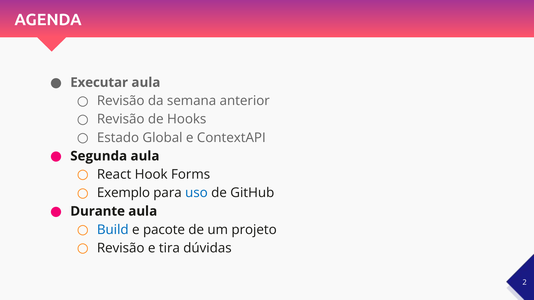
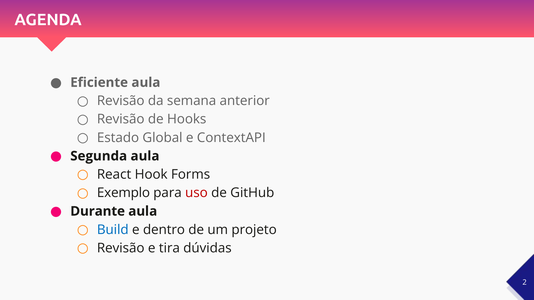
Executar: Executar -> Eficiente (99, 83)
uso colour: blue -> red (196, 193)
pacote: pacote -> dentro (164, 230)
